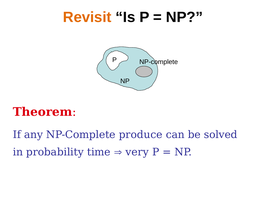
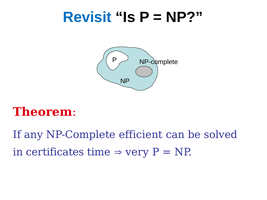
Revisit colour: orange -> blue (87, 17)
produce: produce -> efficient (141, 135)
probability: probability -> certificates (55, 152)
